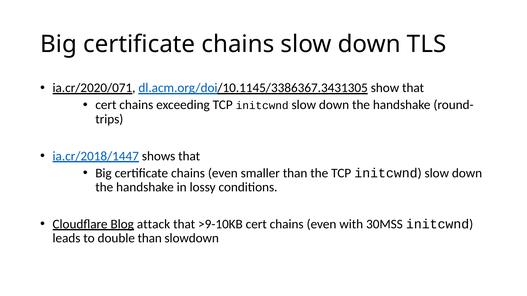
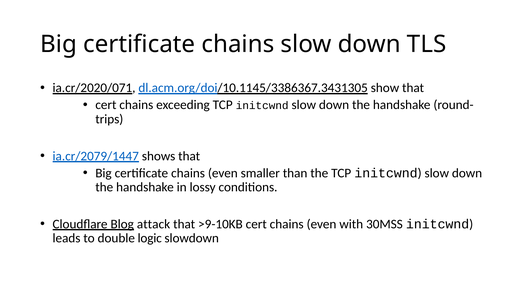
ia.cr/2018/1447: ia.cr/2018/1447 -> ia.cr/2079/1447 (96, 156)
double than: than -> logic (150, 239)
